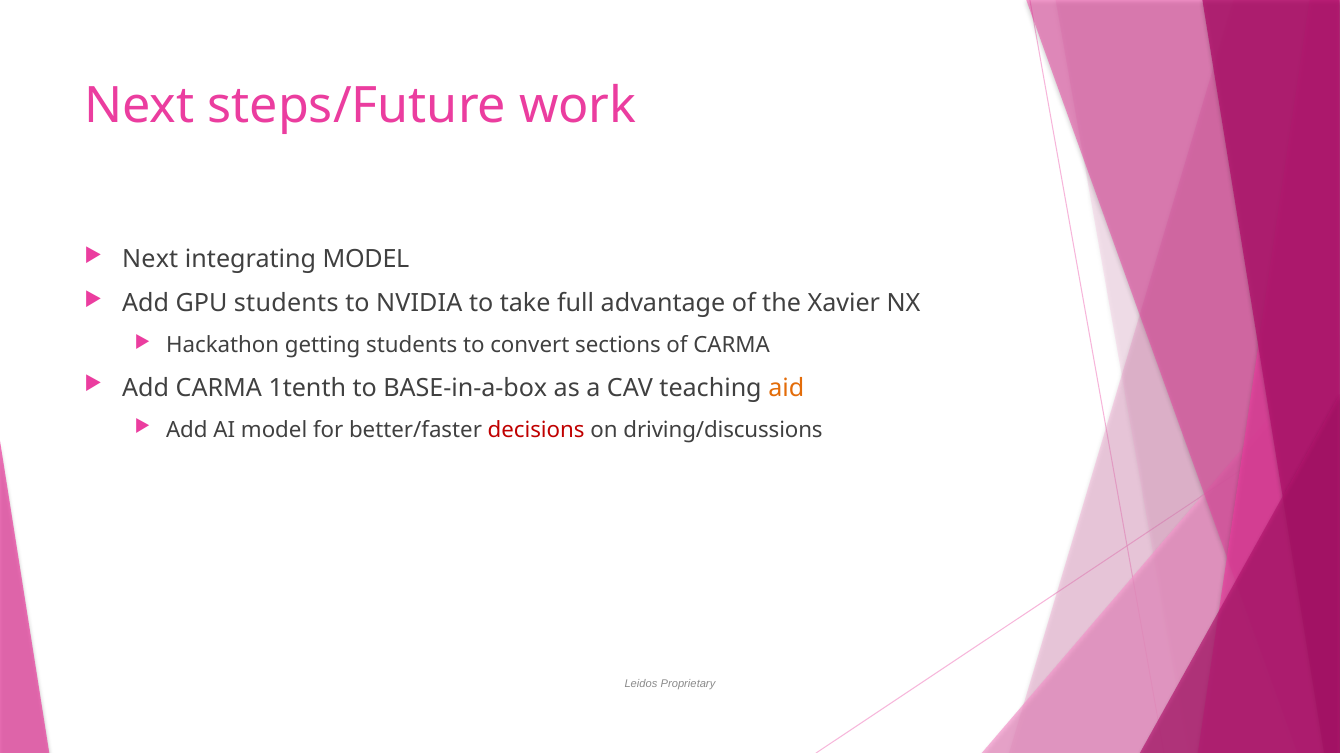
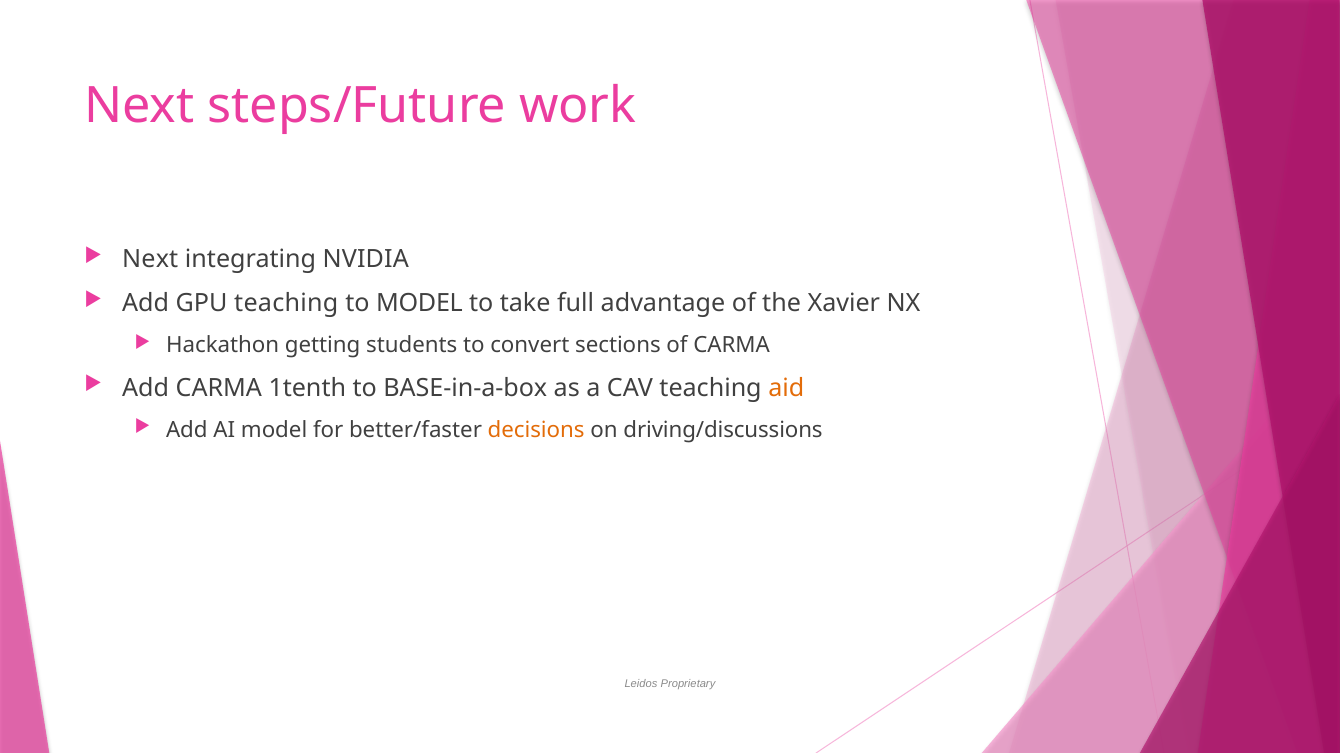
integrating MODEL: MODEL -> NVIDIA (366, 259)
GPU students: students -> teaching (286, 303)
to NVIDIA: NVIDIA -> MODEL (419, 303)
decisions colour: red -> orange (536, 431)
